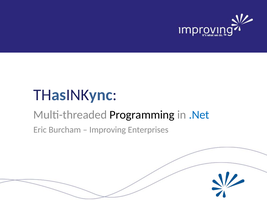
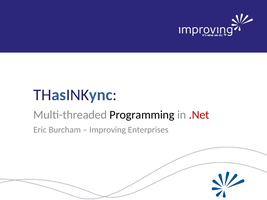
.Net colour: blue -> red (199, 115)
